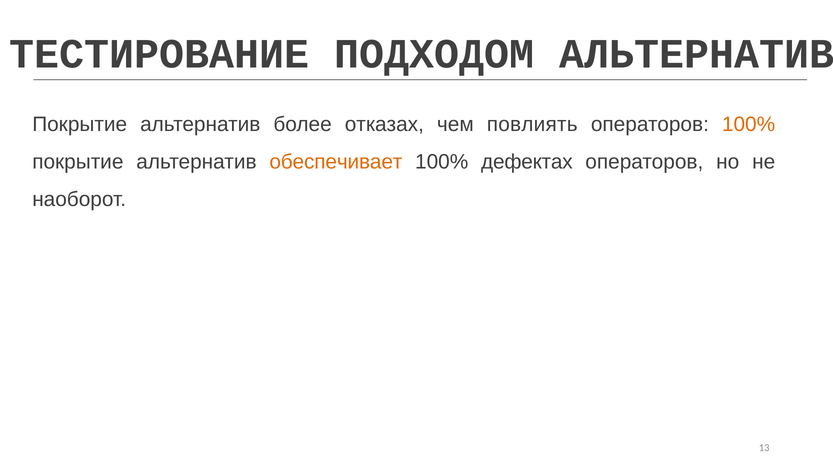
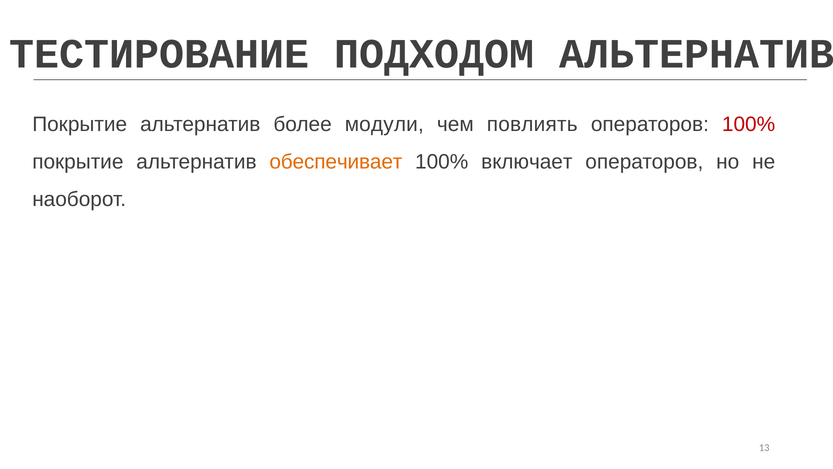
отказах: отказах -> модули (384, 124)
100% colour: orange -> red (749, 124)
дефектах: дефектах -> включает (527, 162)
